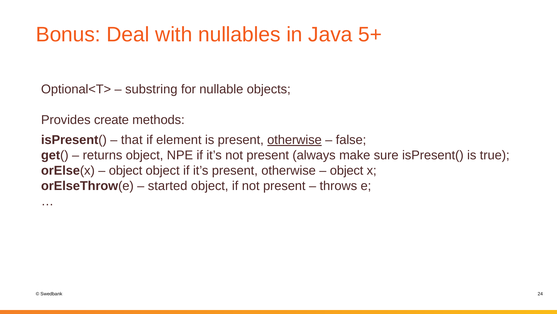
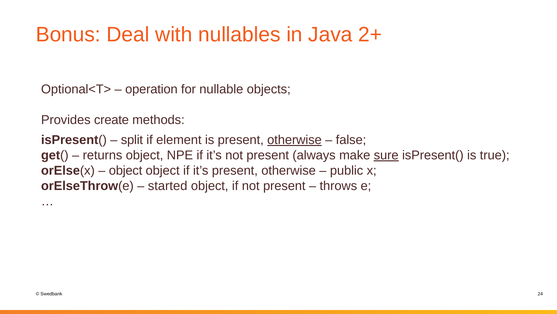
5+: 5+ -> 2+ (370, 35)
substring: substring -> operation (151, 89)
that: that -> split (132, 140)
sure underline: none -> present (386, 155)
object: object -> public (347, 170)
